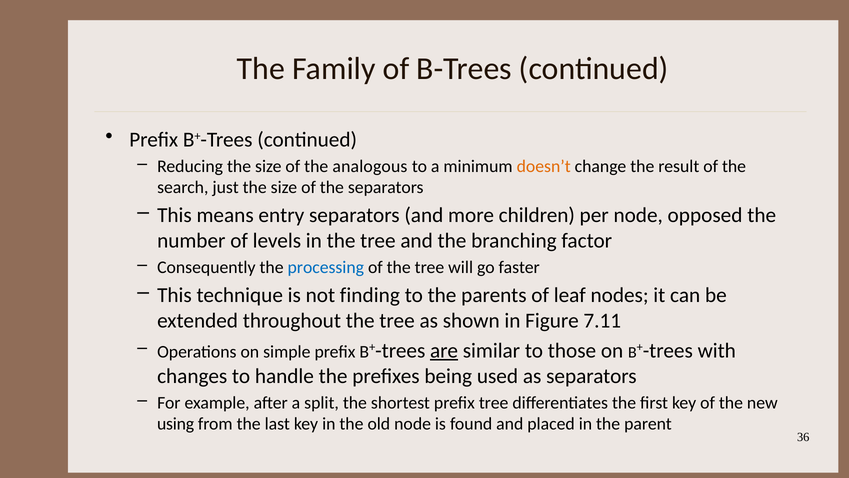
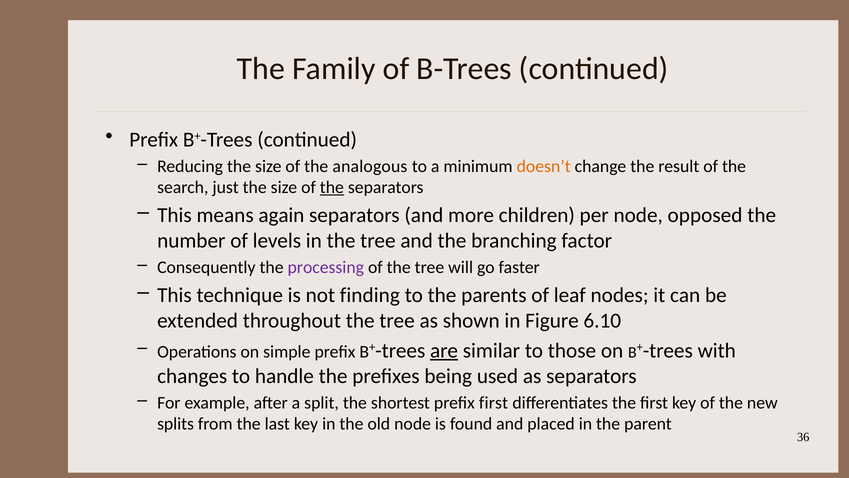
the underline: none -> present (332, 187)
entry: entry -> again (281, 215)
processing colour: blue -> purple (326, 267)
7.11: 7.11 -> 6.10 (602, 321)
prefix tree: tree -> first (494, 402)
using: using -> splits (176, 424)
